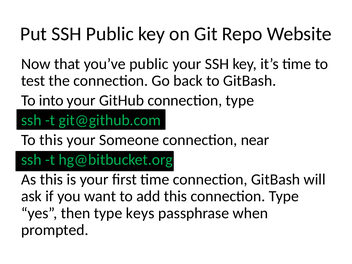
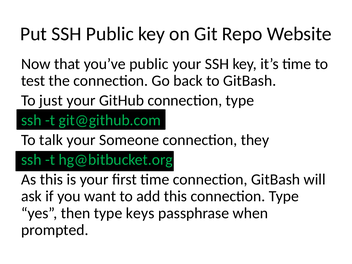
into: into -> just (51, 100)
To this: this -> talk (51, 140)
near: near -> they (255, 140)
